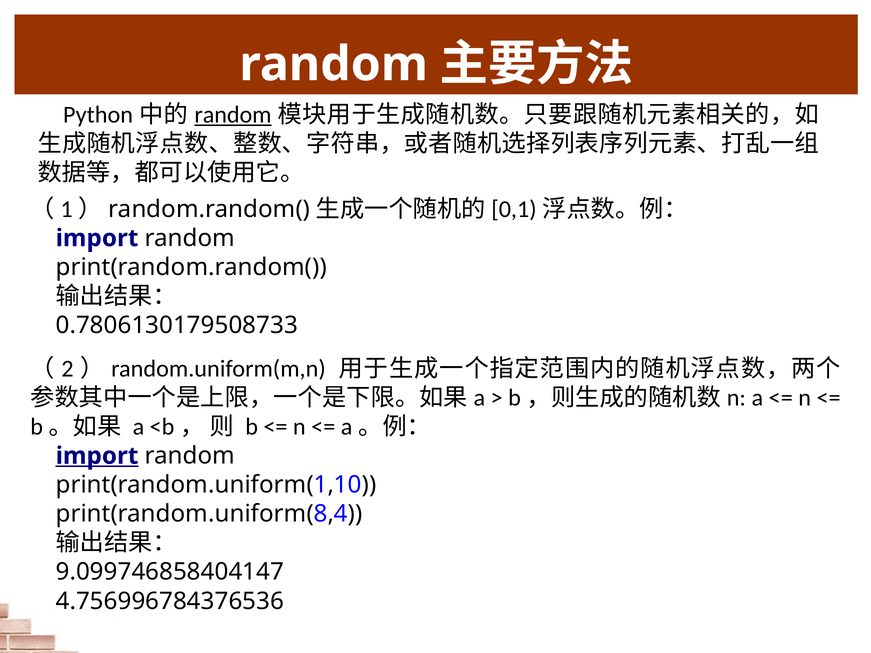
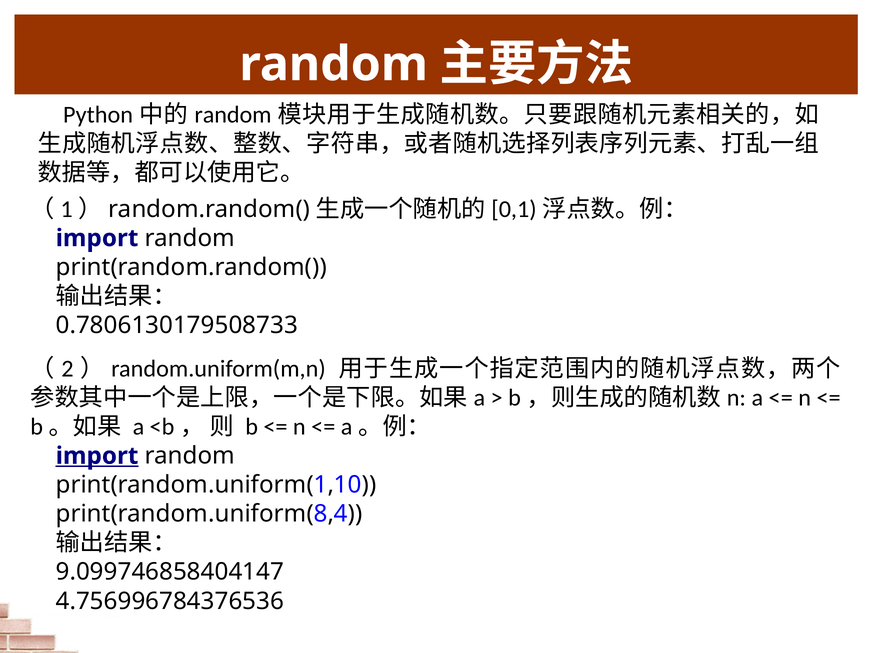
random underline: present -> none (233, 115)
